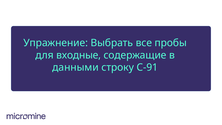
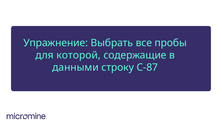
входные: входные -> которой (79, 55)
С-91: С-91 -> С-87 (147, 67)
